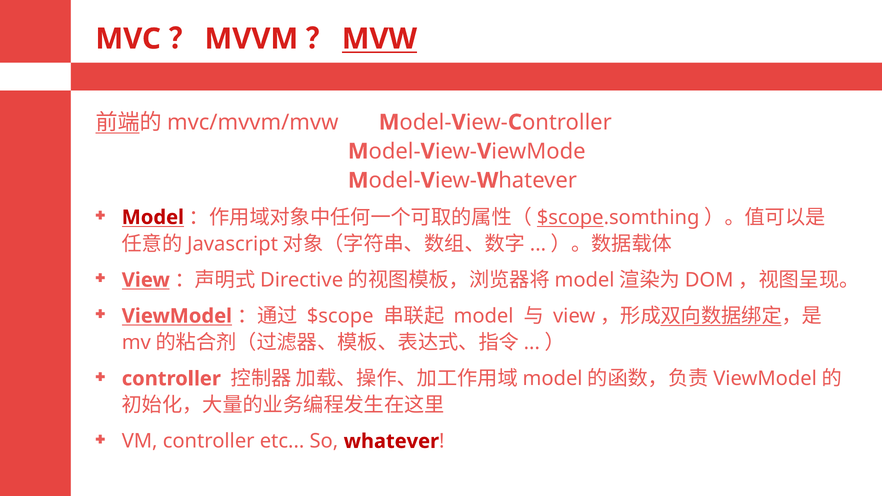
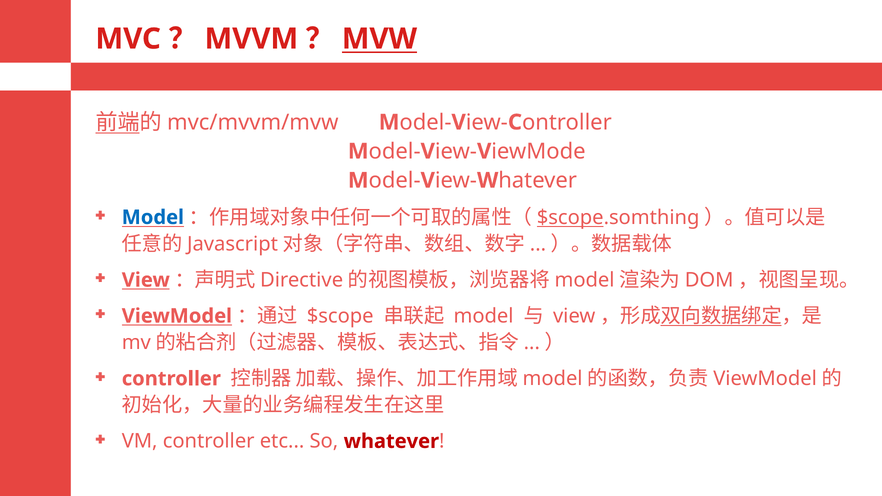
Model colour: red -> blue (153, 217)
